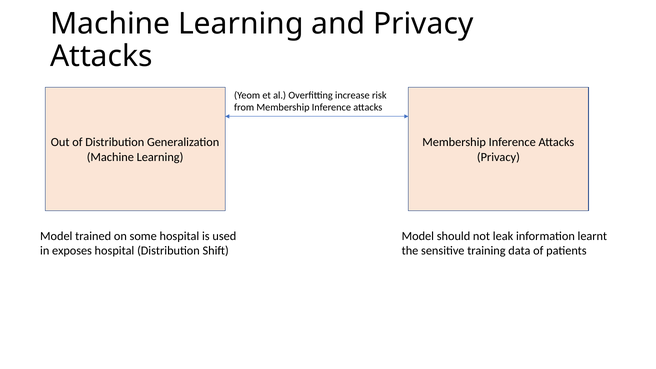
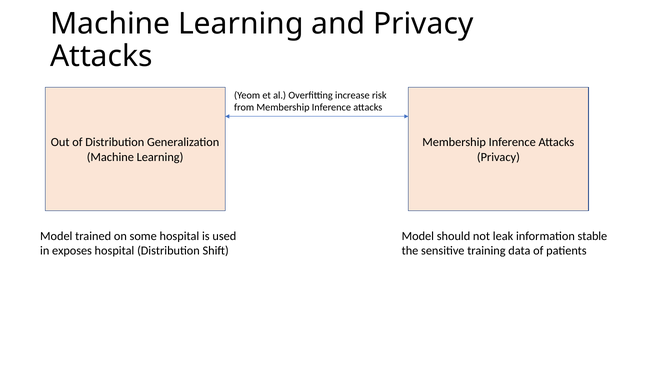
learnt: learnt -> stable (592, 236)
